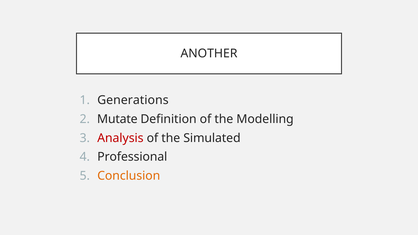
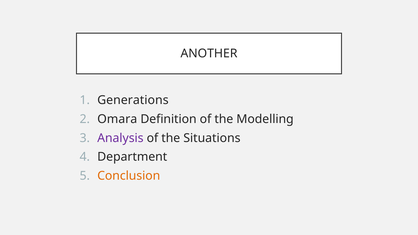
Mutate: Mutate -> Omara (117, 119)
Analysis colour: red -> purple (120, 138)
Simulated: Simulated -> Situations (212, 138)
Professional: Professional -> Department (132, 157)
